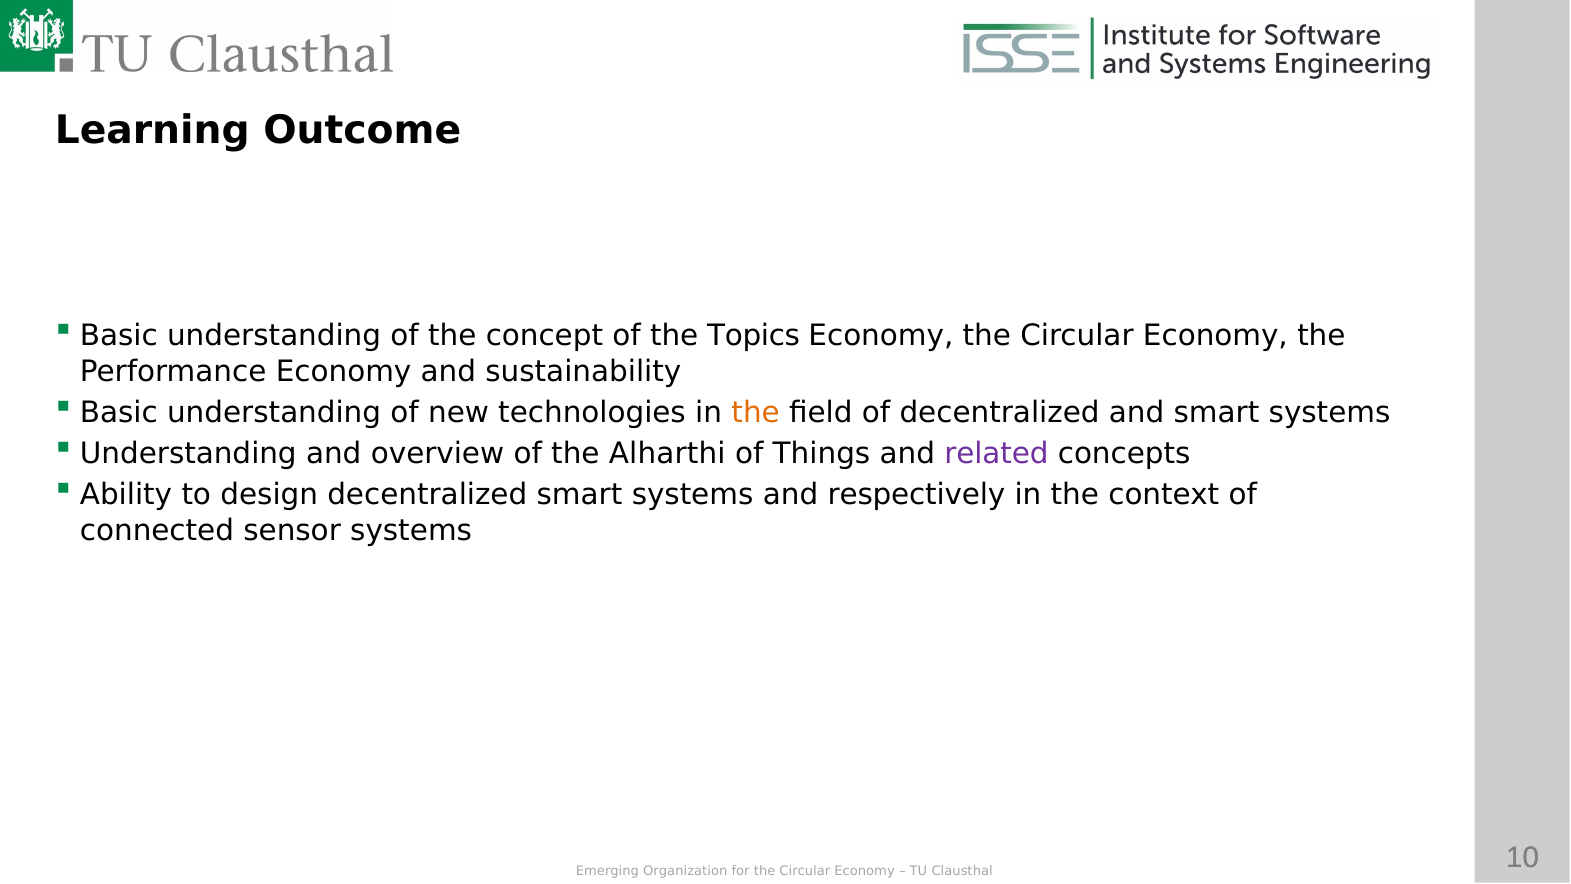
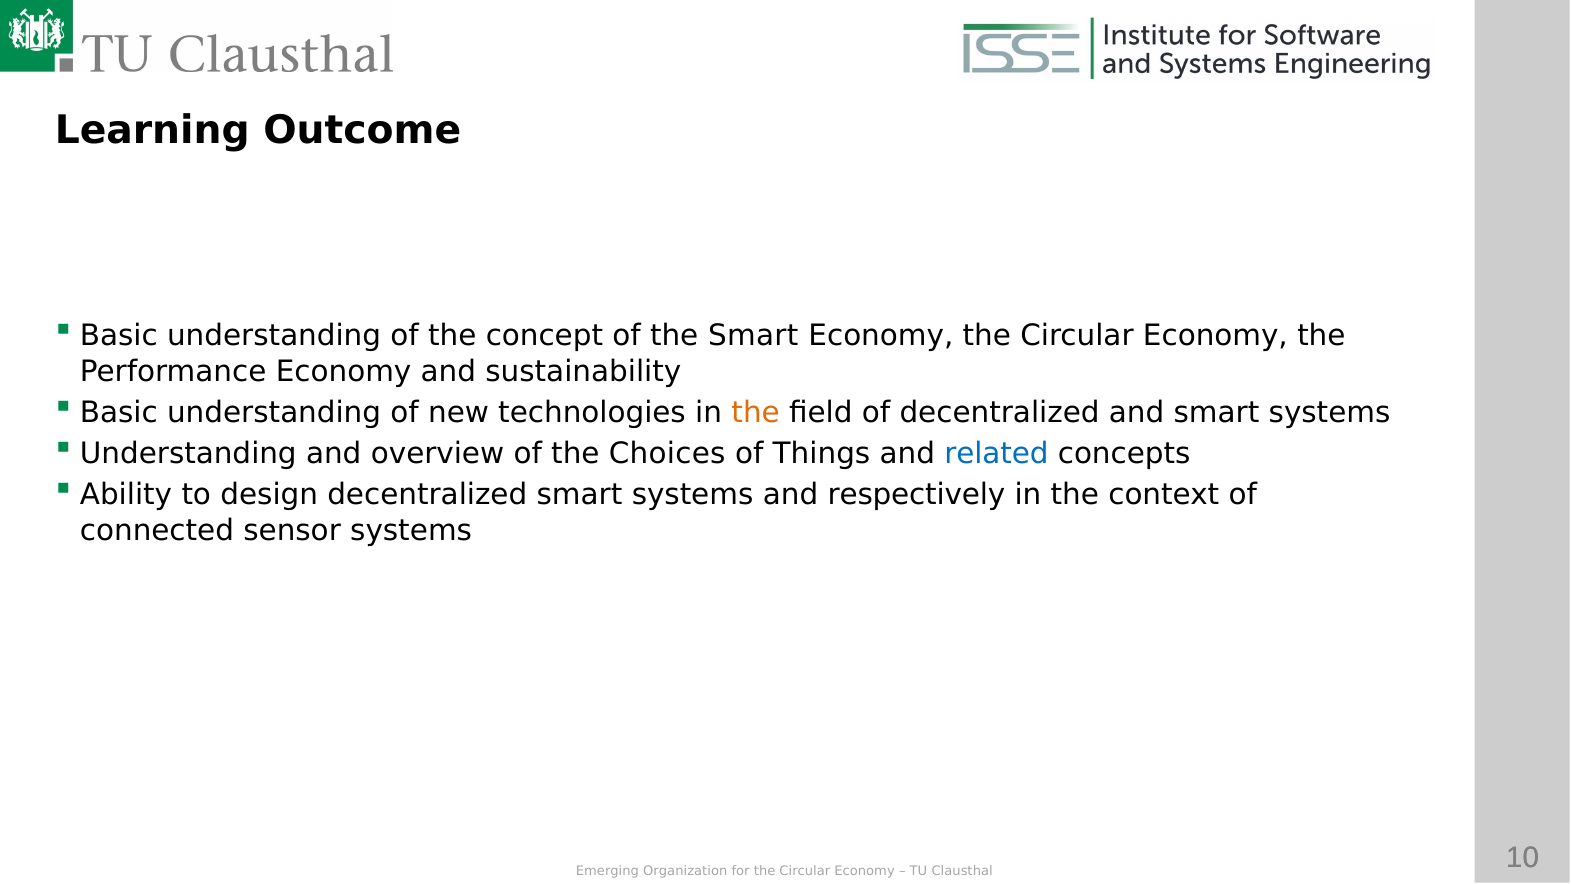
the Topics: Topics -> Smart (753, 336)
Alharthi: Alharthi -> Choices (667, 454)
related colour: purple -> blue (996, 454)
